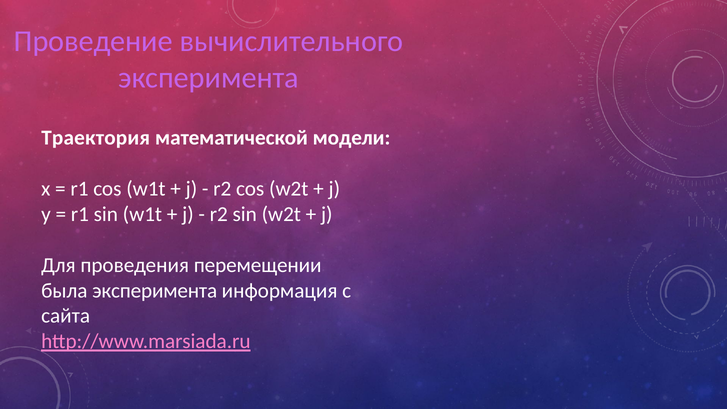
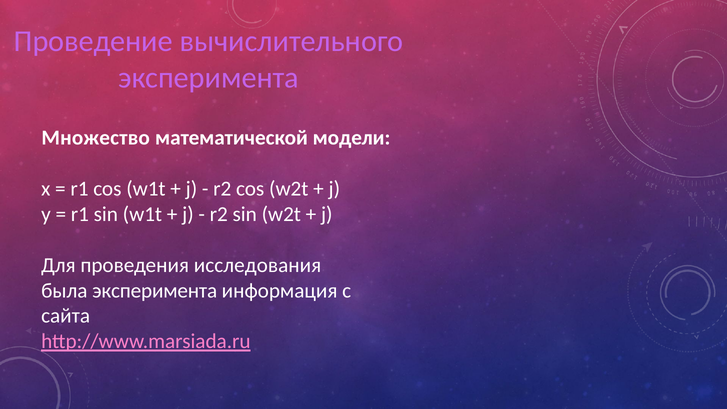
Траектория: Траектория -> Множество (96, 138)
перемещении: перемещении -> исследования (258, 265)
